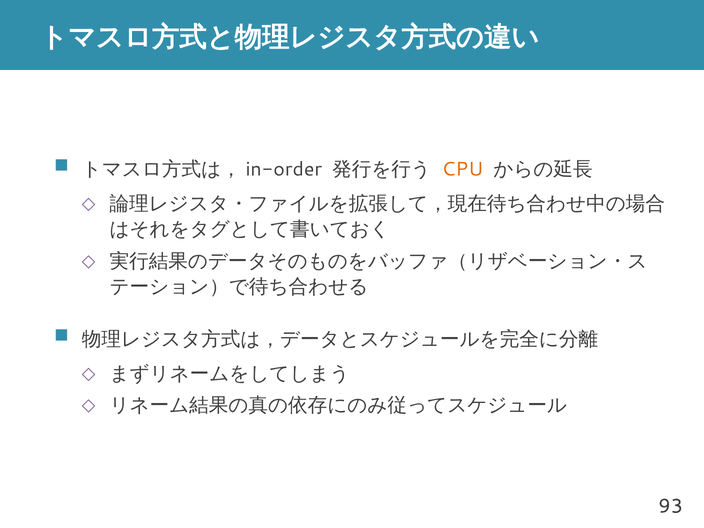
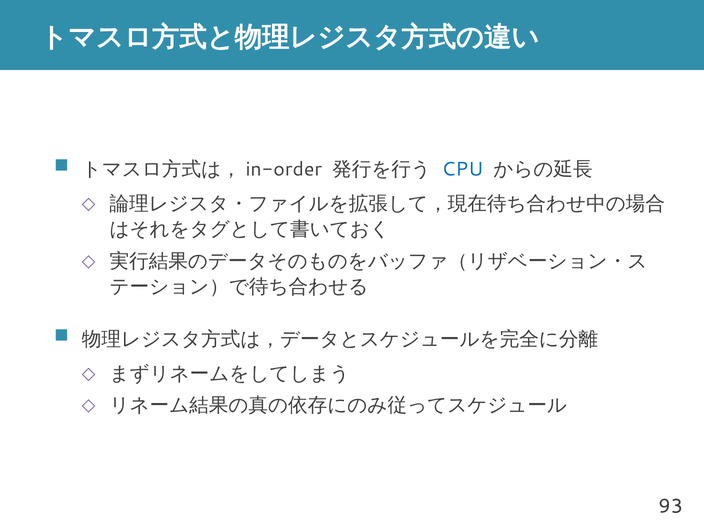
CPU colour: orange -> blue (462, 169)
